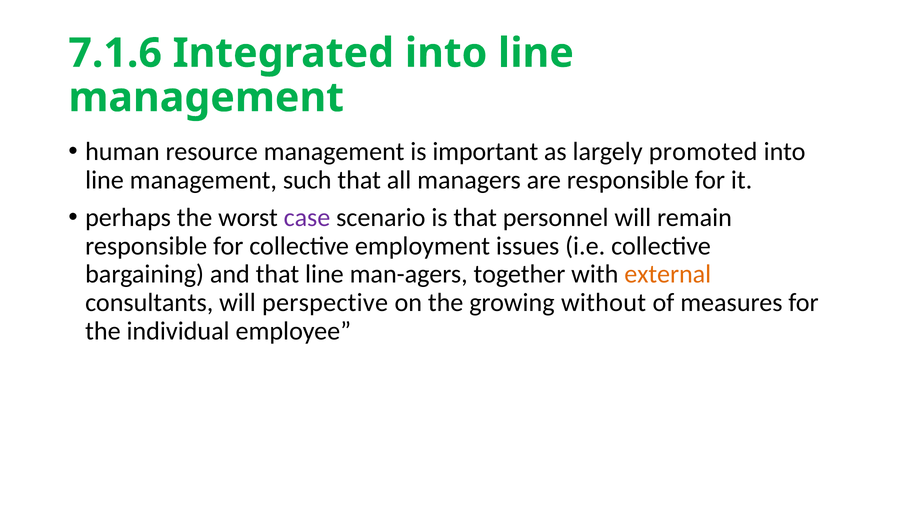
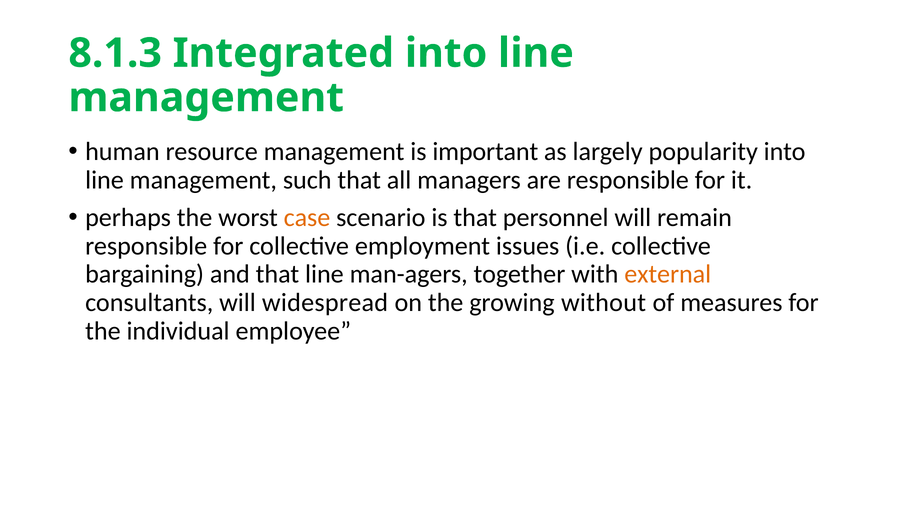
7.1.6: 7.1.6 -> 8.1.3 (115, 53)
promoted: promoted -> popularity (703, 152)
case colour: purple -> orange (307, 218)
perspective: perspective -> widespread (325, 302)
